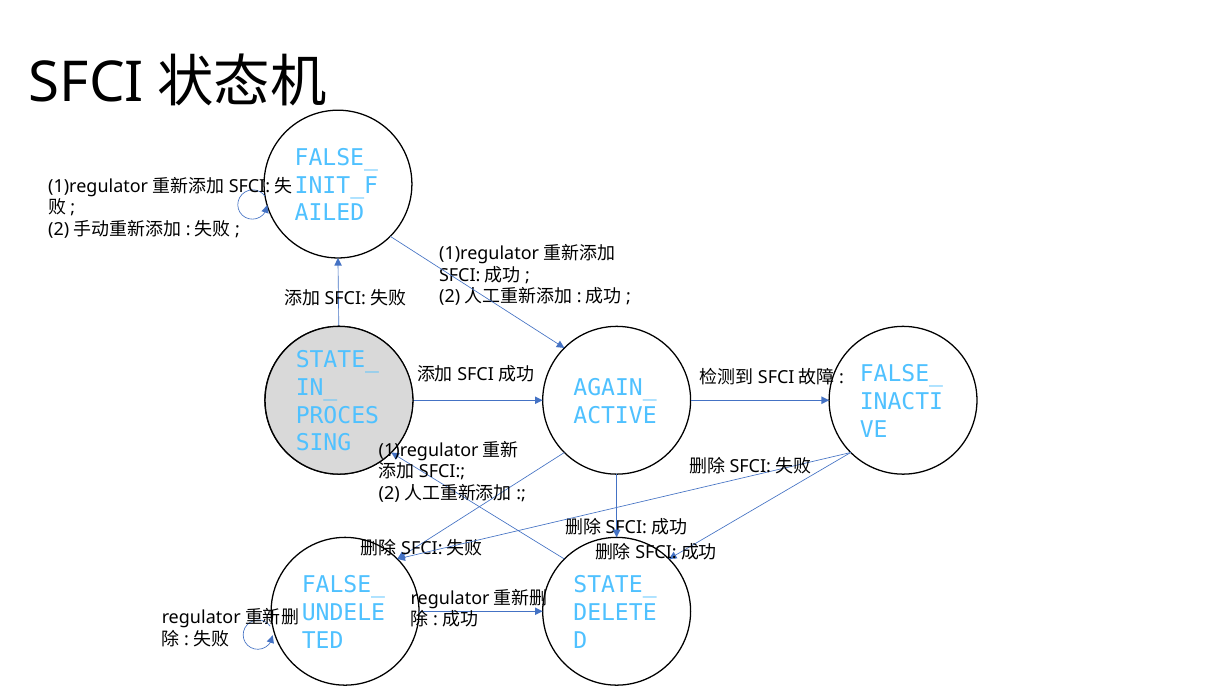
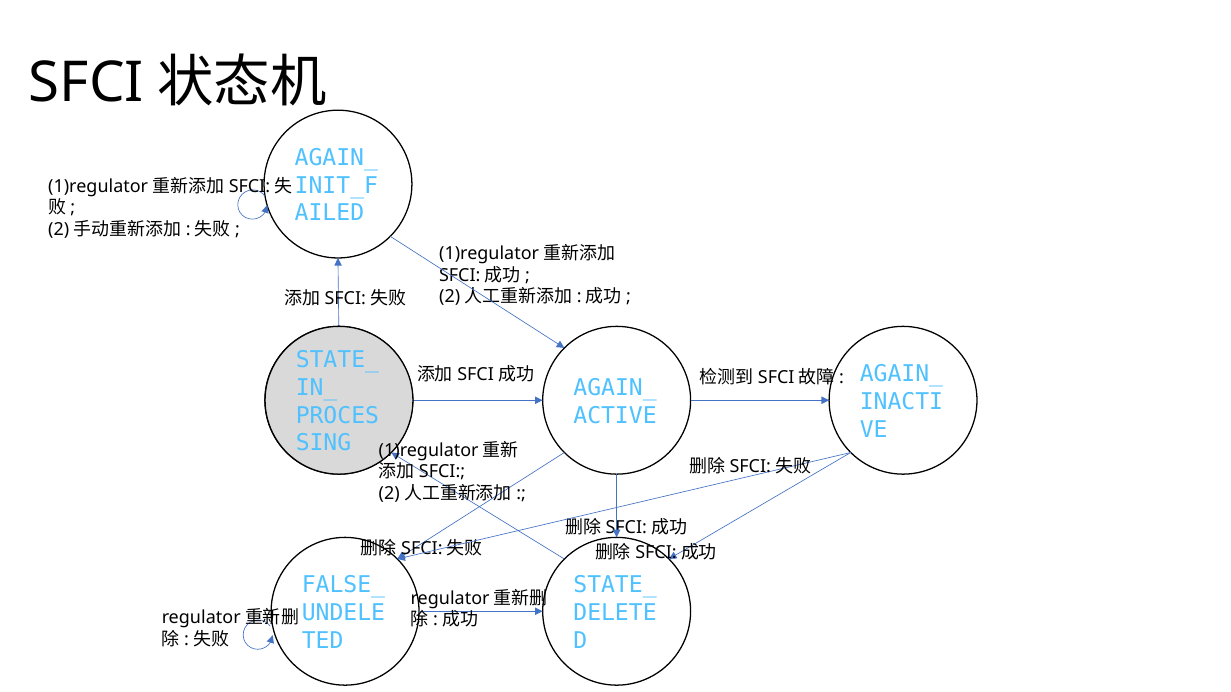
FALSE_: FALSE_ -> AGAIN_ (336, 158)
FALSE_: FALSE_ -> AGAIN_ (901, 374)
